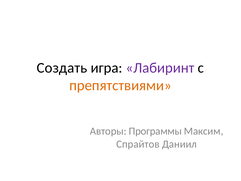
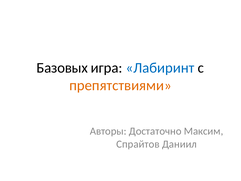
Создать: Создать -> Базовых (62, 68)
Лабиринт colour: purple -> blue (160, 68)
Программы: Программы -> Достаточно (155, 131)
